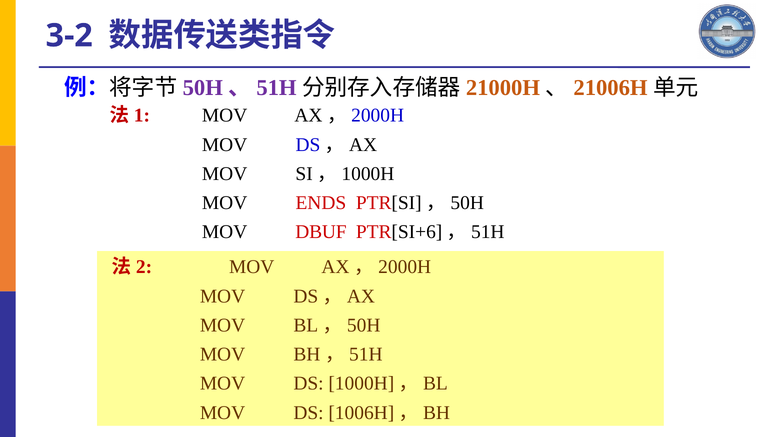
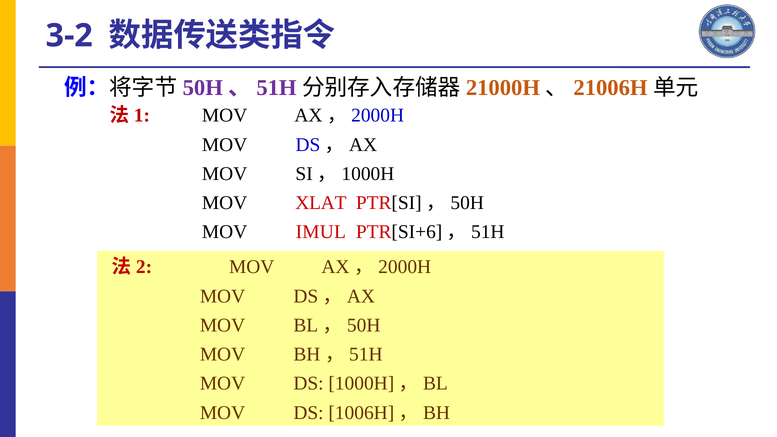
ENDS: ENDS -> XLAT (321, 203)
DBUF: DBUF -> IMUL (321, 232)
